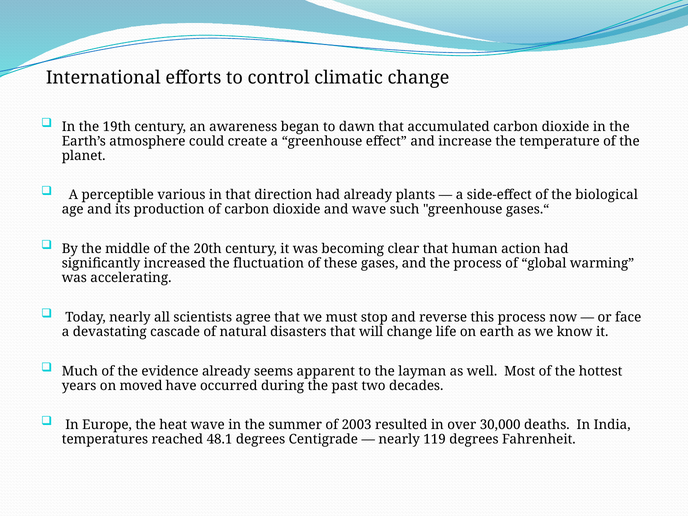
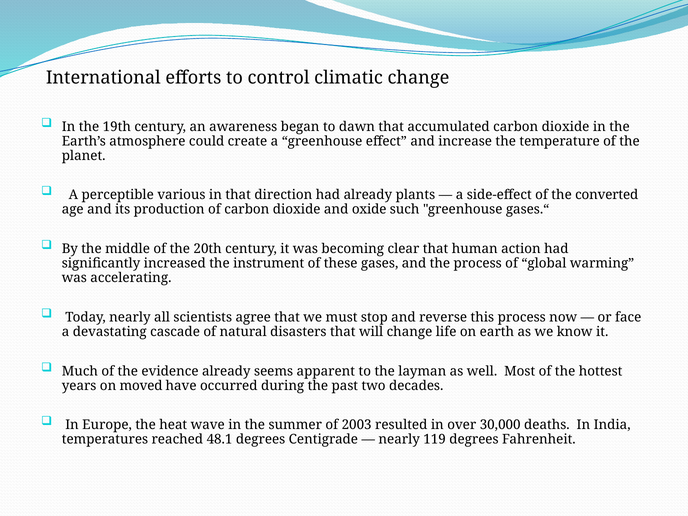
biological: biological -> converted (607, 195)
and wave: wave -> oxide (369, 210)
fluctuation: fluctuation -> instrument (269, 263)
